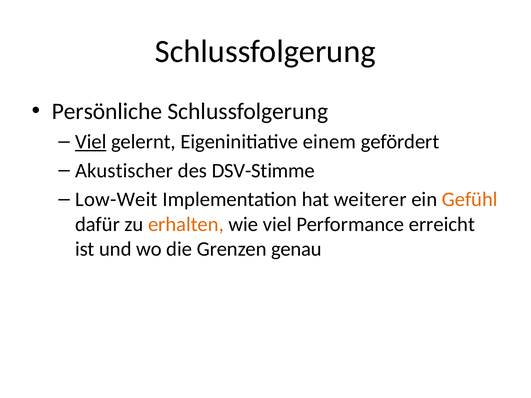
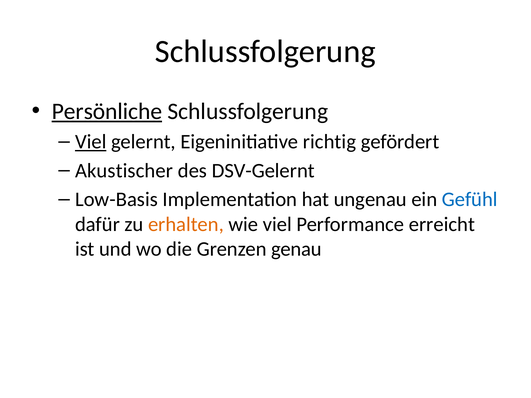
Persönliche underline: none -> present (107, 111)
einem: einem -> richtig (329, 142)
DSV-Stimme: DSV-Stimme -> DSV-Gelernt (263, 171)
Low-Weit: Low-Weit -> Low-Basis (116, 200)
weiterer: weiterer -> ungenau (370, 200)
Gefühl colour: orange -> blue (470, 200)
